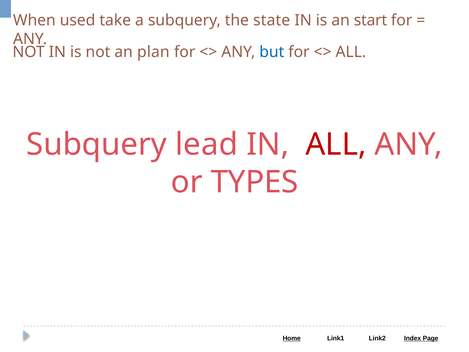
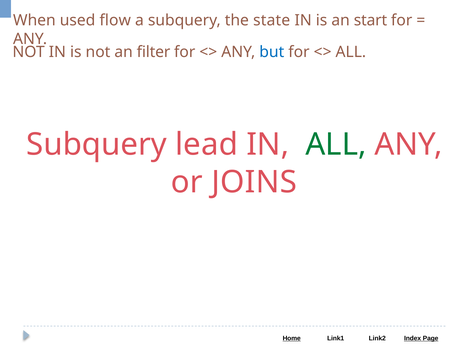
take: take -> flow (115, 20)
plan: plan -> filter (153, 52)
ALL colour: red -> green (336, 144)
TYPES: TYPES -> JOINS (254, 182)
